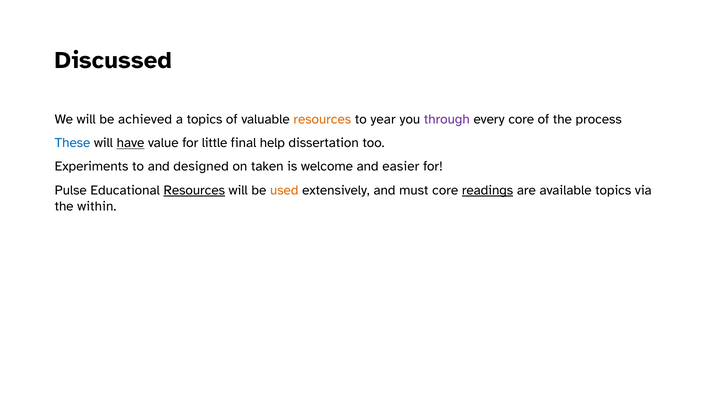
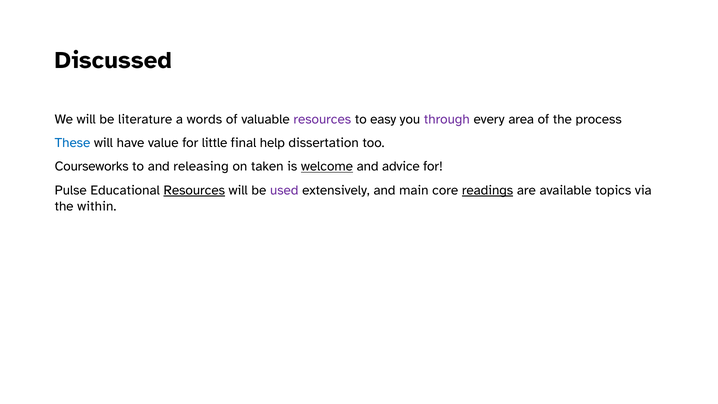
achieved: achieved -> literature (145, 119)
a topics: topics -> words (204, 119)
resources colour: orange -> purple (322, 119)
year: year -> easy (383, 119)
every core: core -> area (521, 119)
have underline: present -> none (131, 143)
Experiments: Experiments -> Courseworks (92, 166)
designed: designed -> releasing (201, 166)
welcome underline: none -> present (327, 166)
easier: easier -> advice (401, 166)
used colour: orange -> purple (284, 190)
must: must -> main (414, 190)
